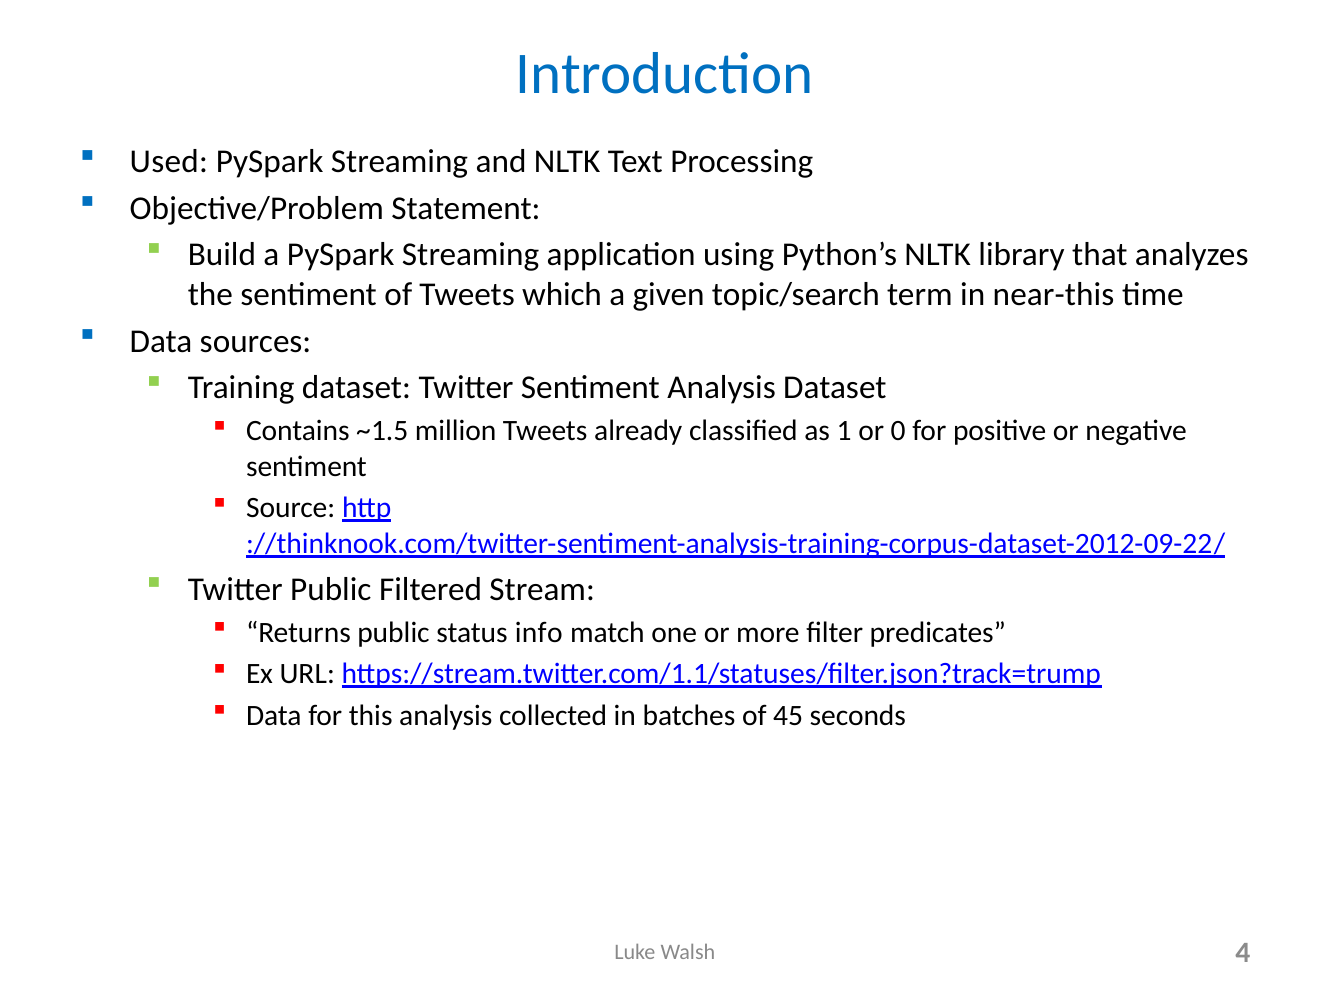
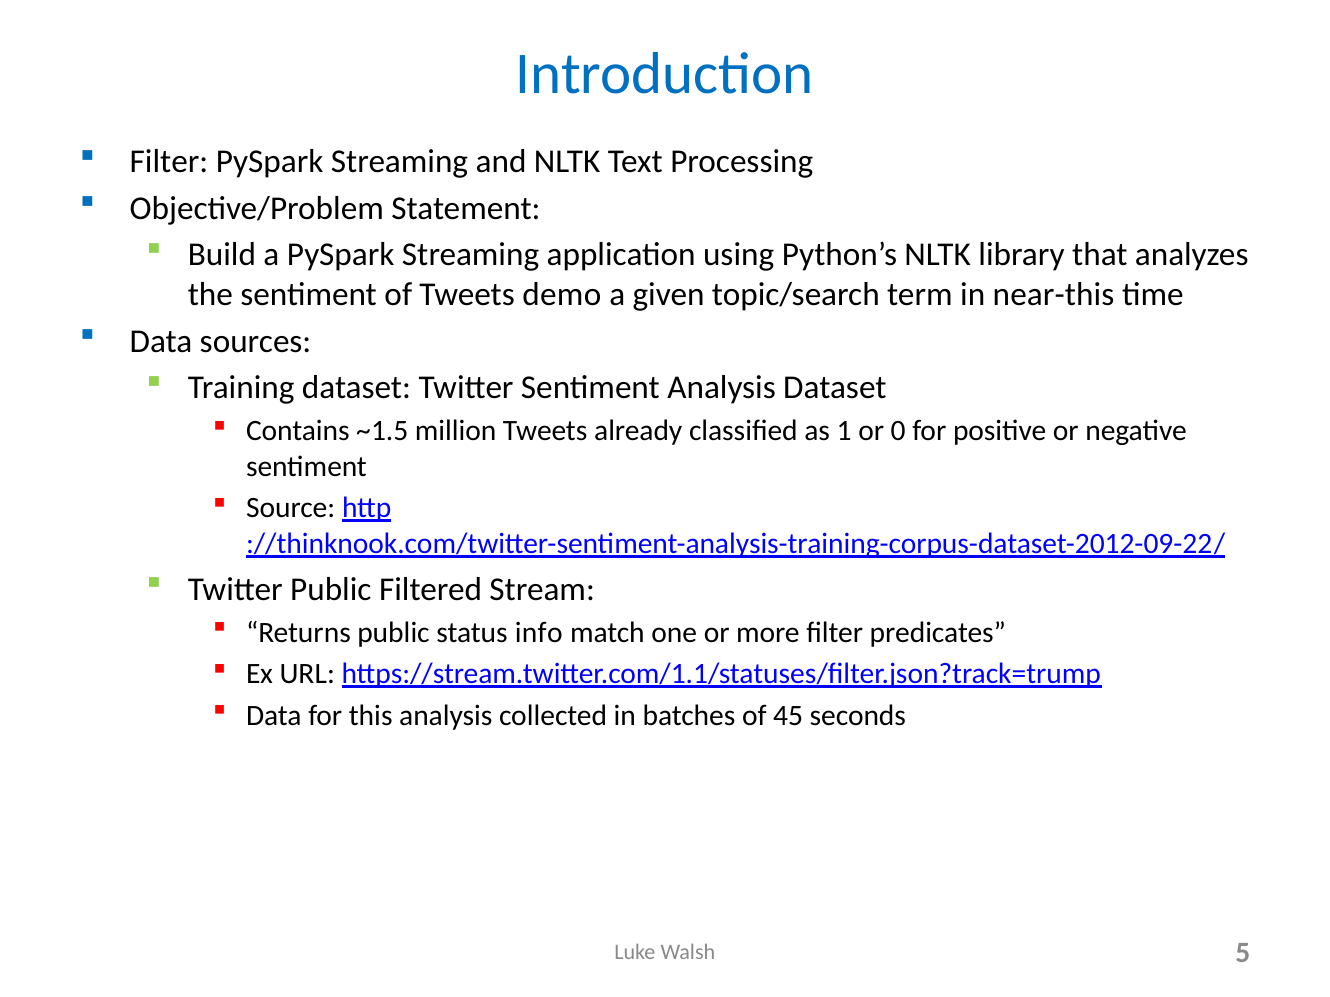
Used: Used -> Filter (169, 162)
which: which -> demo (562, 295)
4: 4 -> 5 (1243, 953)
